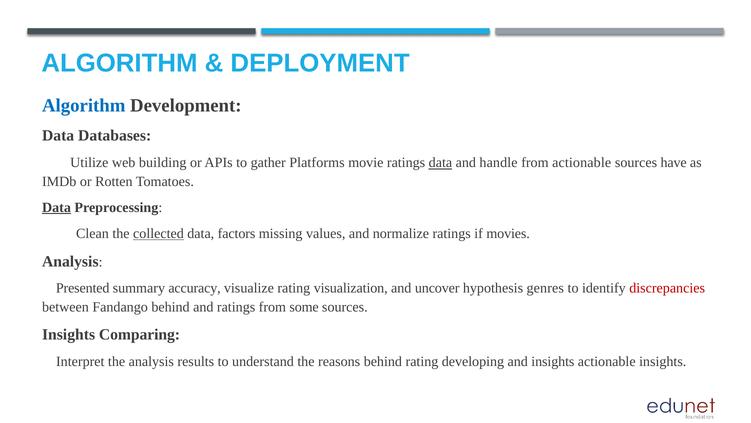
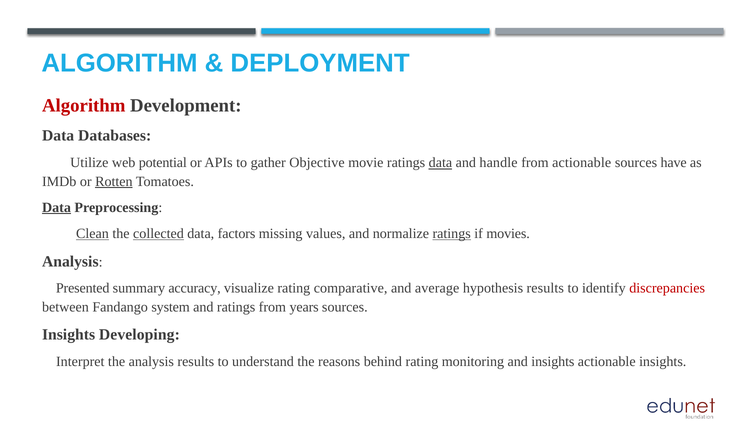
Algorithm colour: blue -> red (84, 105)
building: building -> potential (163, 163)
Platforms: Platforms -> Objective (317, 163)
Rotten underline: none -> present (114, 181)
Clean underline: none -> present (92, 233)
ratings underline: none -> present (452, 233)
visualization: visualization -> comparative (351, 288)
uncover: uncover -> average (437, 288)
hypothesis genres: genres -> results (545, 288)
Fandango behind: behind -> system (171, 307)
some: some -> years (304, 307)
Comparing: Comparing -> Developing (139, 334)
developing: developing -> monitoring (473, 361)
